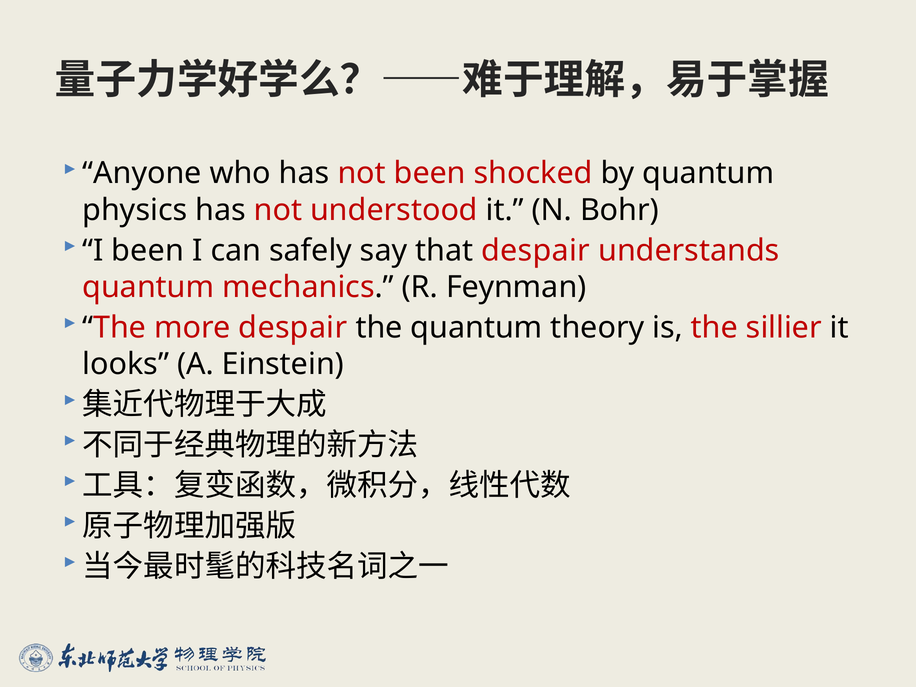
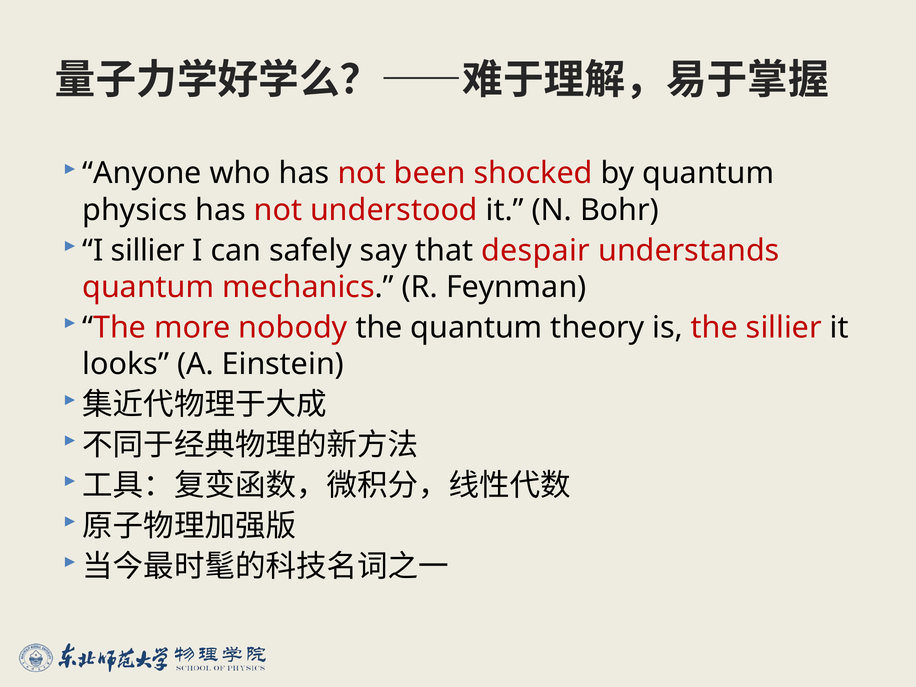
I been: been -> sillier (148, 251)
more despair: despair -> nobody (293, 328)
